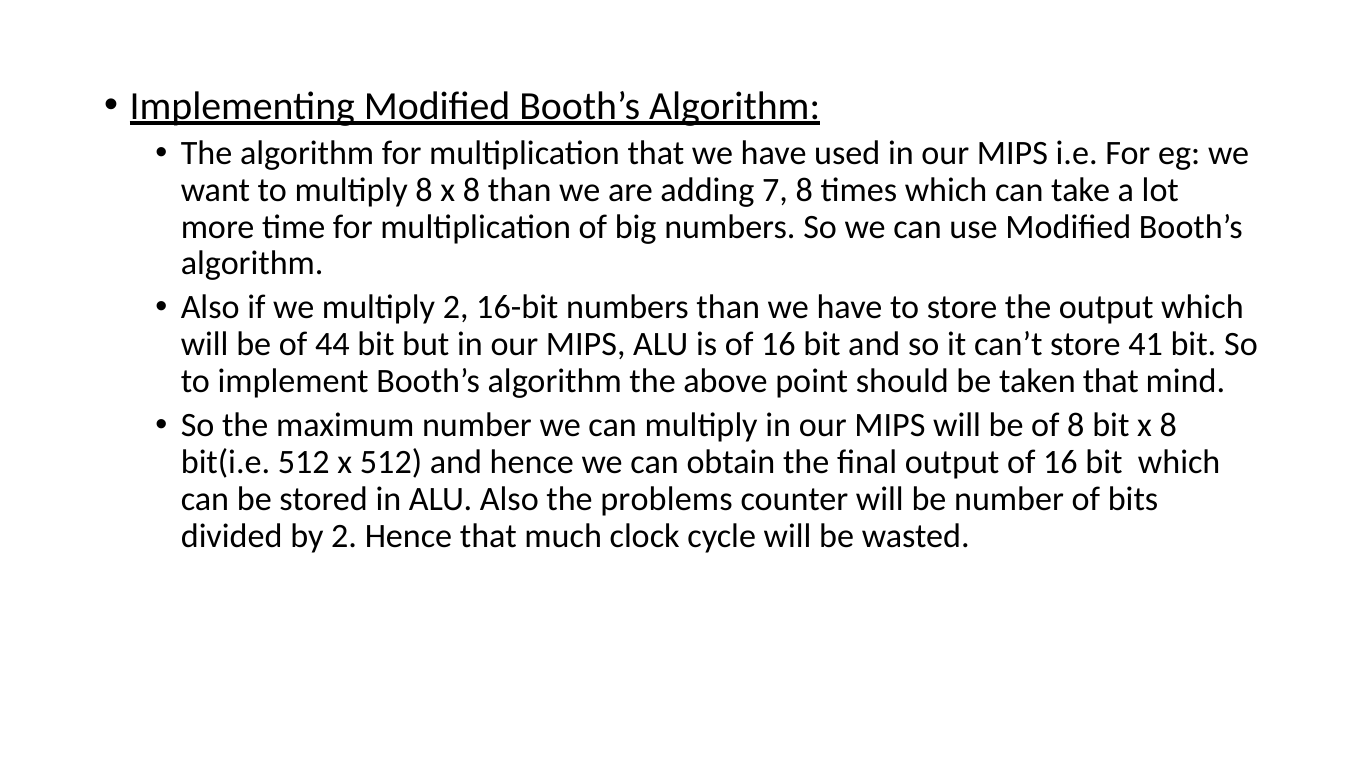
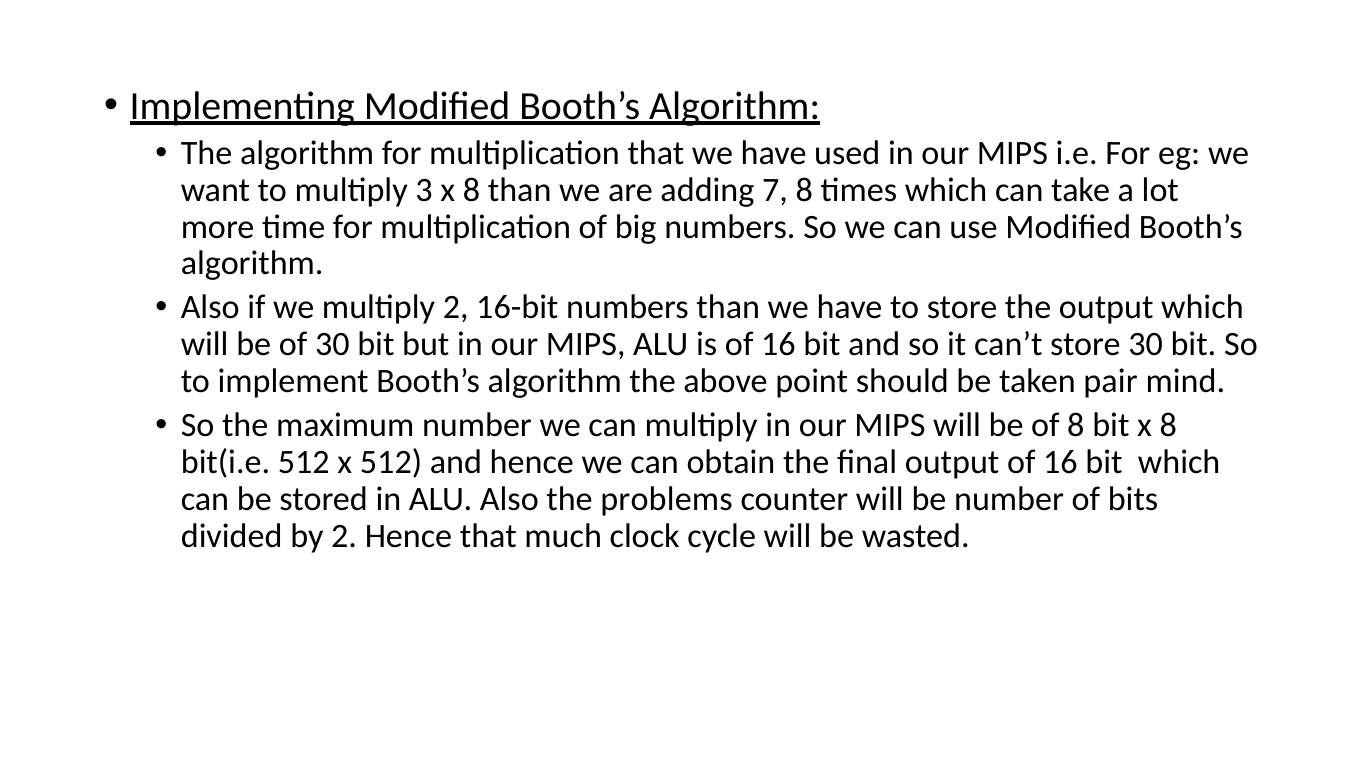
multiply 8: 8 -> 3 (424, 190)
of 44: 44 -> 30 (332, 344)
store 41: 41 -> 30 (1146, 344)
taken that: that -> pair (1111, 381)
